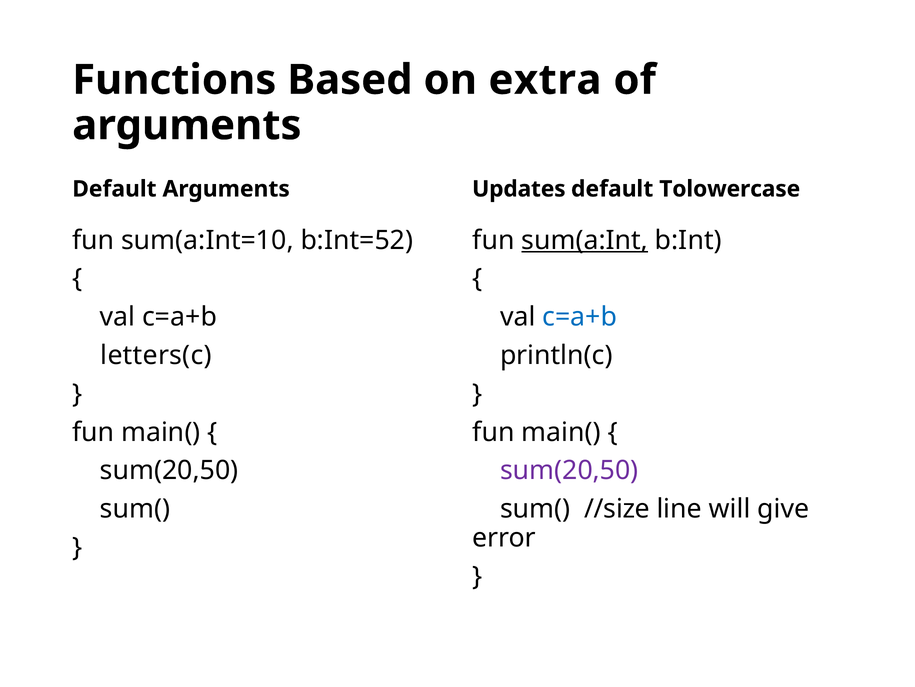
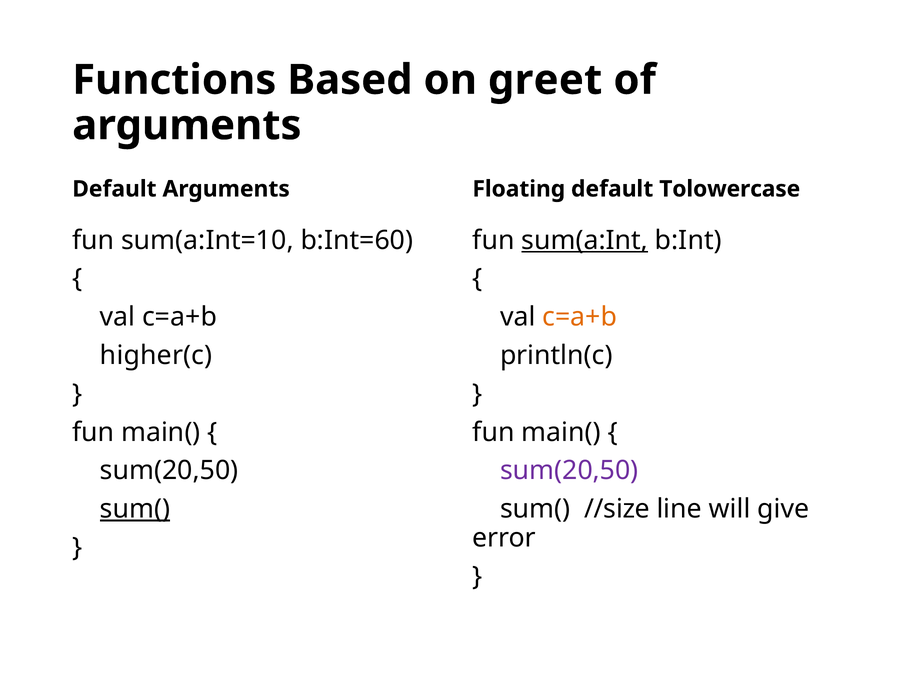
extra: extra -> greet (545, 80)
Updates: Updates -> Floating (519, 189)
b:Int=52: b:Int=52 -> b:Int=60 (357, 240)
c=a+b colour: blue -> orange (580, 317)
letters(c: letters(c -> higher(c (156, 355)
sum( underline: none -> present (135, 508)
